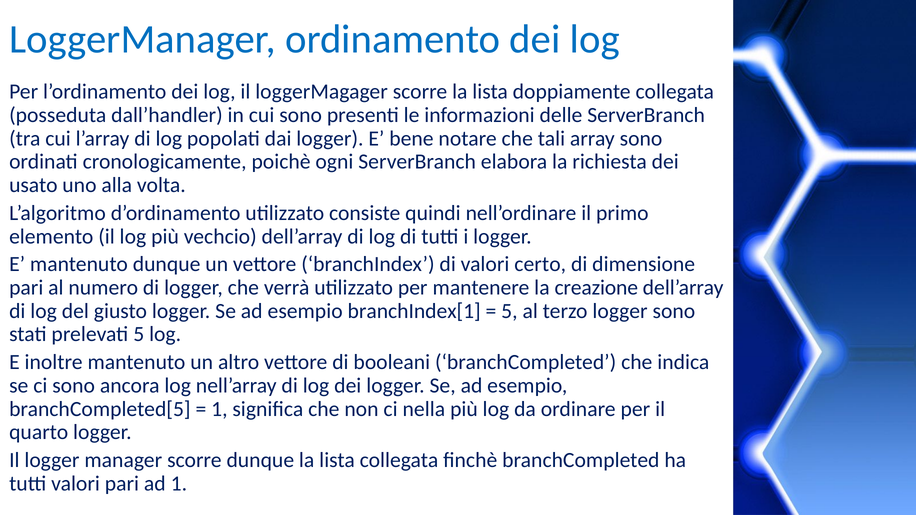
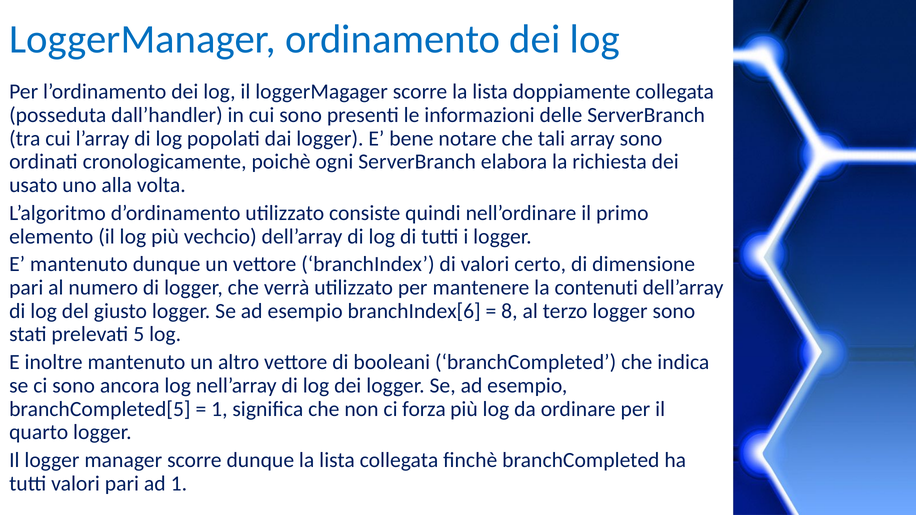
creazione: creazione -> contenuti (596, 288)
branchIndex[1: branchIndex[1 -> branchIndex[6 (414, 311)
5: 5 -> 8 (509, 311)
nella: nella -> forza (424, 409)
